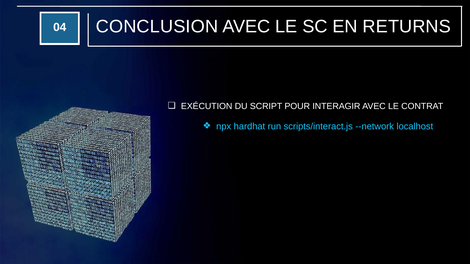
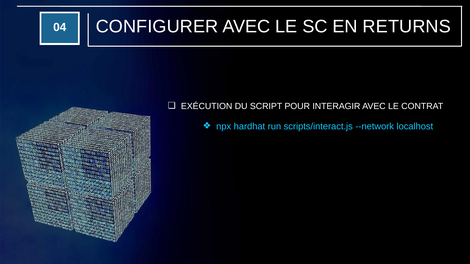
CONCLUSION: CONCLUSION -> CONFIGURER (157, 27)
